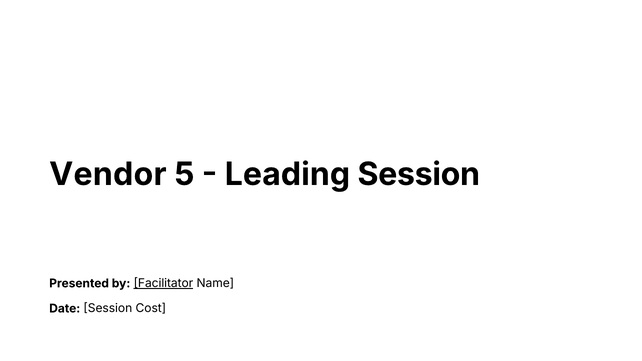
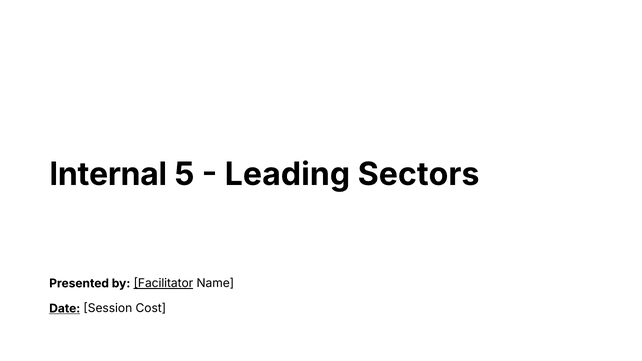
Vendor: Vendor -> Internal (108, 174)
Leading Session: Session -> Sectors (419, 174)
Date underline: none -> present (65, 309)
